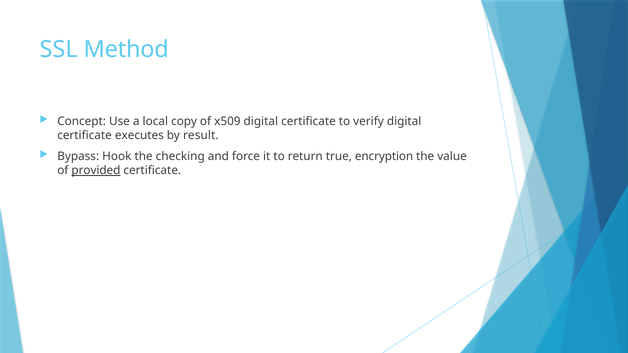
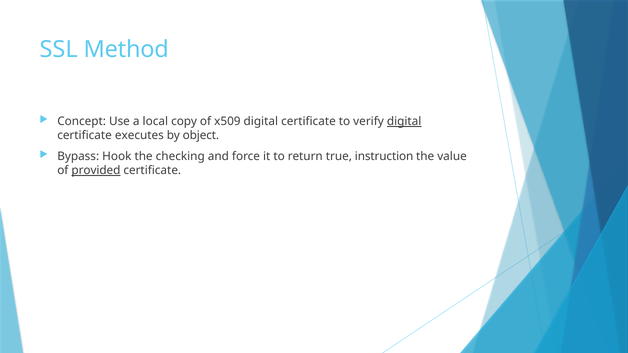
digital underline: none -> present (404, 122)
result: result -> object (201, 136)
encryption: encryption -> instruction (384, 156)
